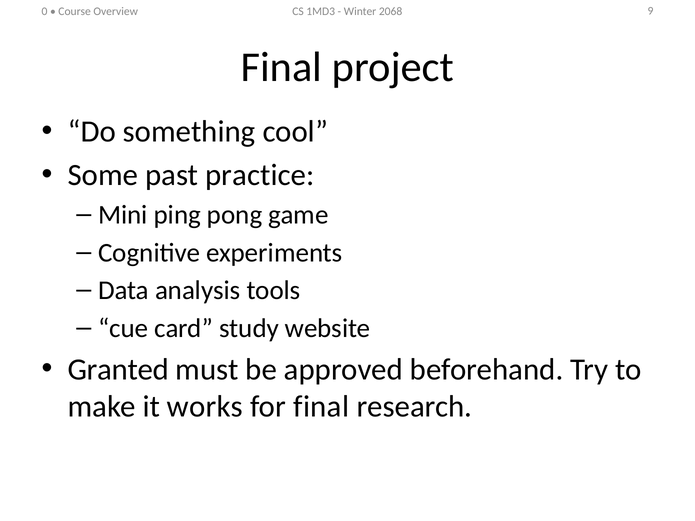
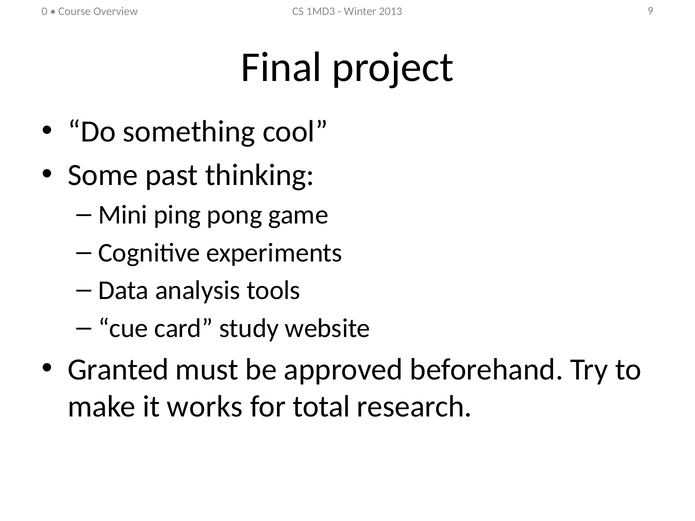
2068: 2068 -> 2013 (391, 11)
practice: practice -> thinking (260, 175)
for final: final -> total (322, 407)
